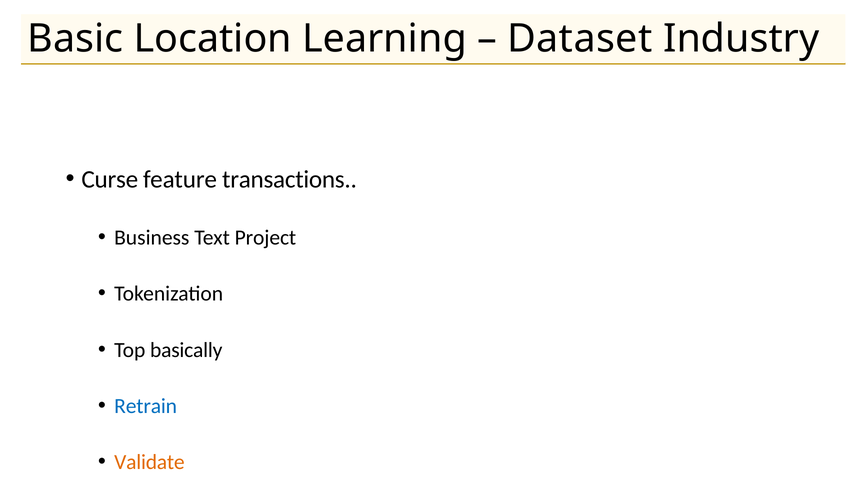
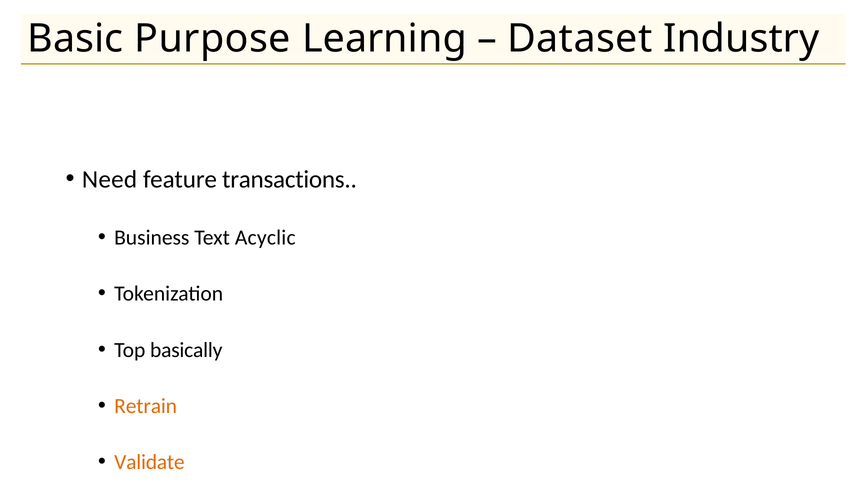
Location: Location -> Purpose (212, 39)
Curse: Curse -> Need (110, 179)
Project: Project -> Acyclic (265, 237)
Retrain colour: blue -> orange (146, 406)
